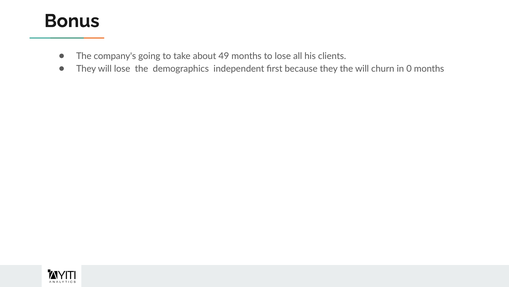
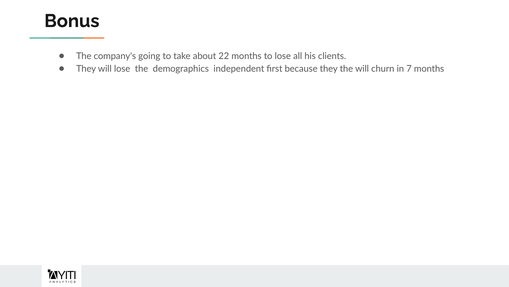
49: 49 -> 22 (224, 56)
0: 0 -> 7 (409, 69)
